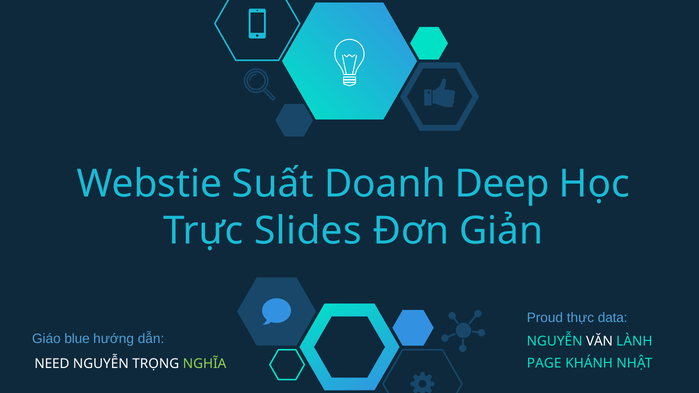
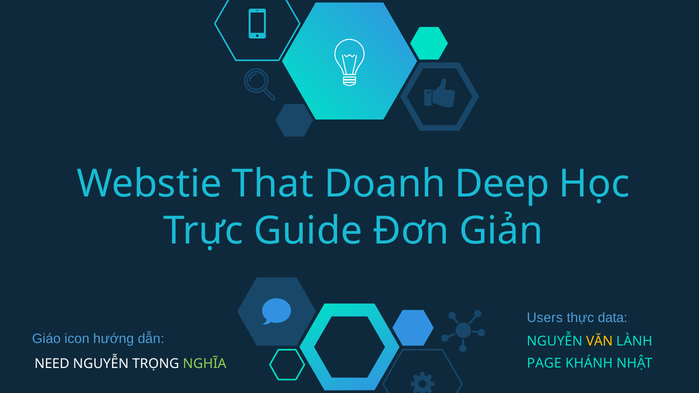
Suất: Suất -> That (273, 184)
Slides: Slides -> Guide (308, 231)
Proud: Proud -> Users (545, 318)
blue: blue -> icon (77, 339)
VĂN colour: white -> yellow (599, 341)
